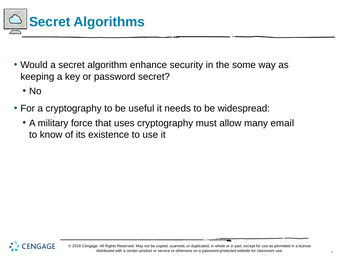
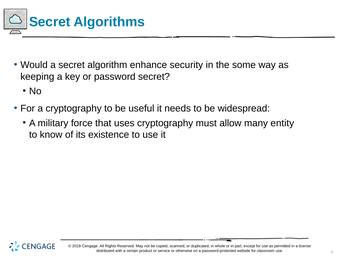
email: email -> entity (282, 123)
